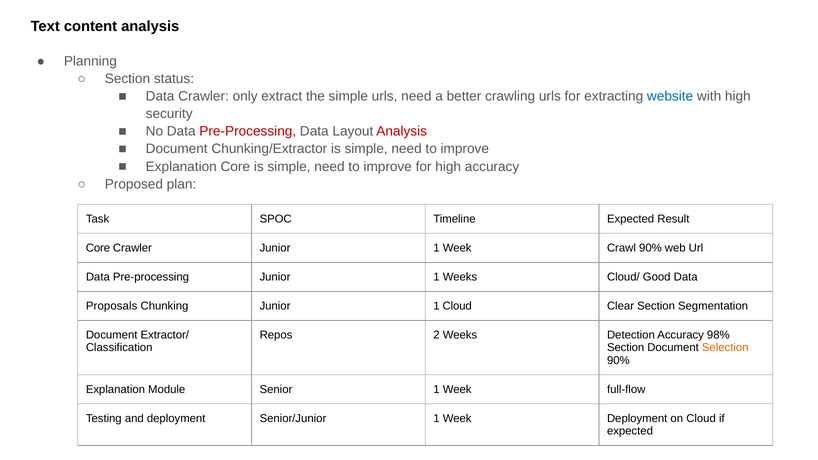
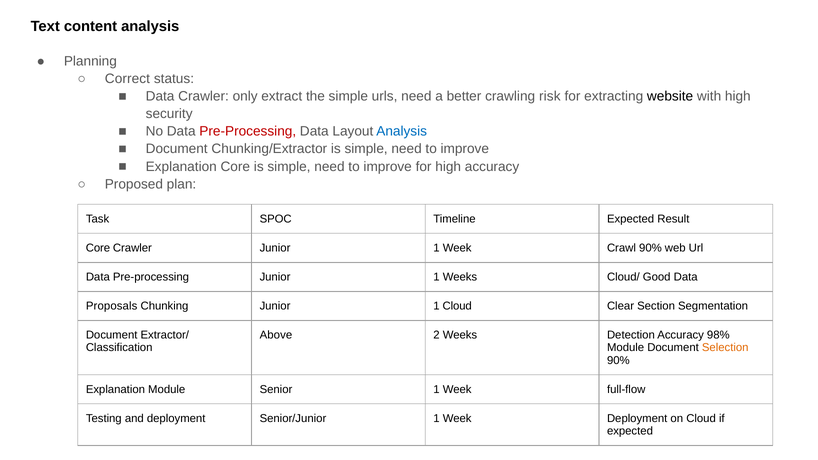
Section: Section -> Correct (127, 79)
crawling urls: urls -> risk (550, 96)
website colour: blue -> black (670, 96)
Analysis colour: red -> blue (402, 131)
Repos: Repos -> Above (276, 335)
Section: Section -> Module (626, 348)
